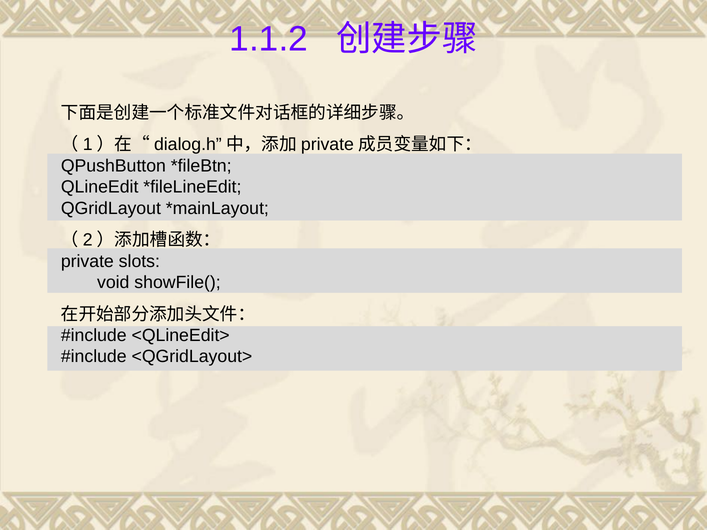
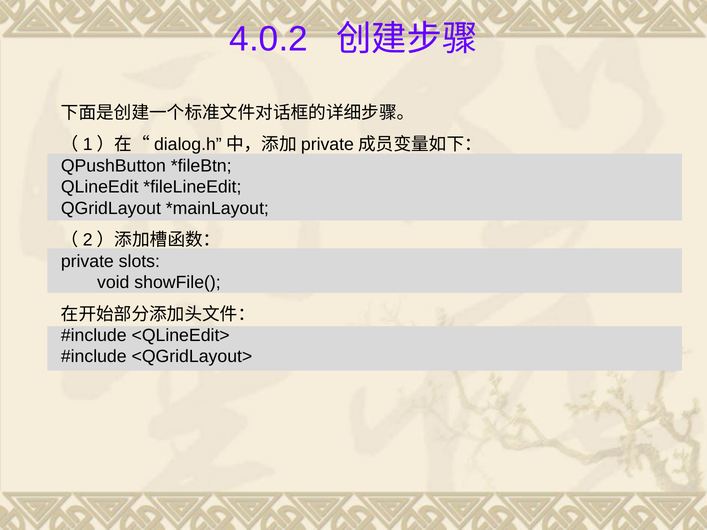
1.1.2: 1.1.2 -> 4.0.2 (269, 39)
